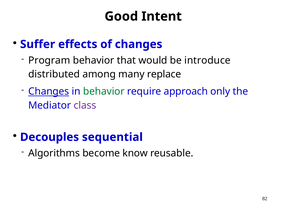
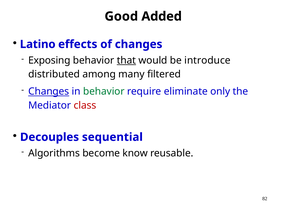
Intent: Intent -> Added (162, 16)
Suffer: Suffer -> Latino (38, 44)
Program: Program -> Exposing (49, 60)
that underline: none -> present (126, 60)
replace: replace -> filtered (164, 74)
approach: approach -> eliminate (186, 91)
class colour: purple -> red (85, 105)
